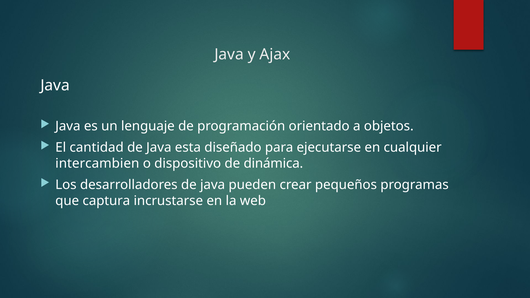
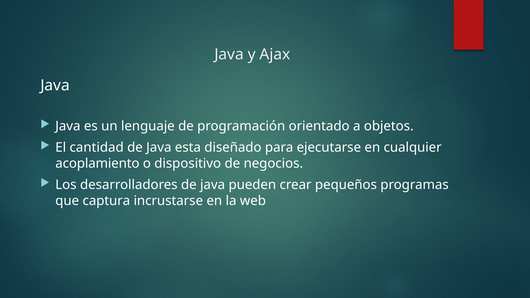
intercambien: intercambien -> acoplamiento (97, 163)
dinámica: dinámica -> negocios (273, 163)
